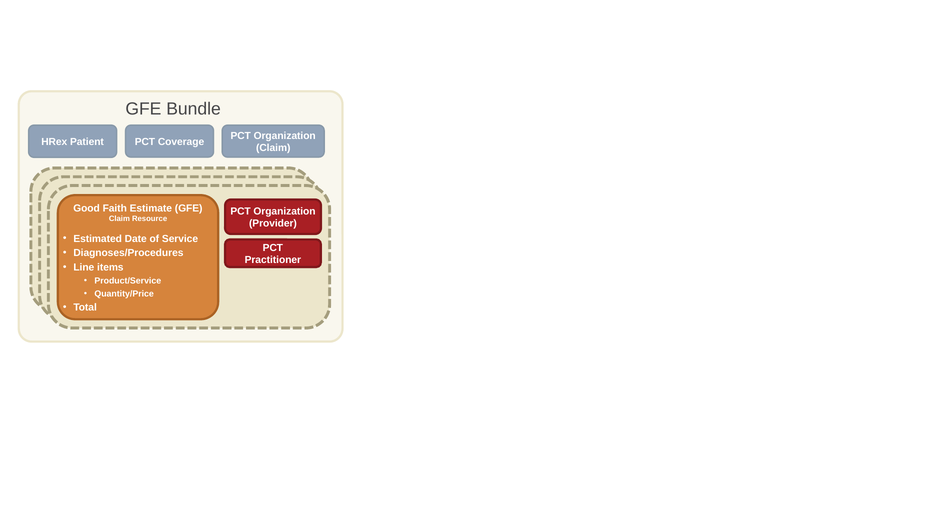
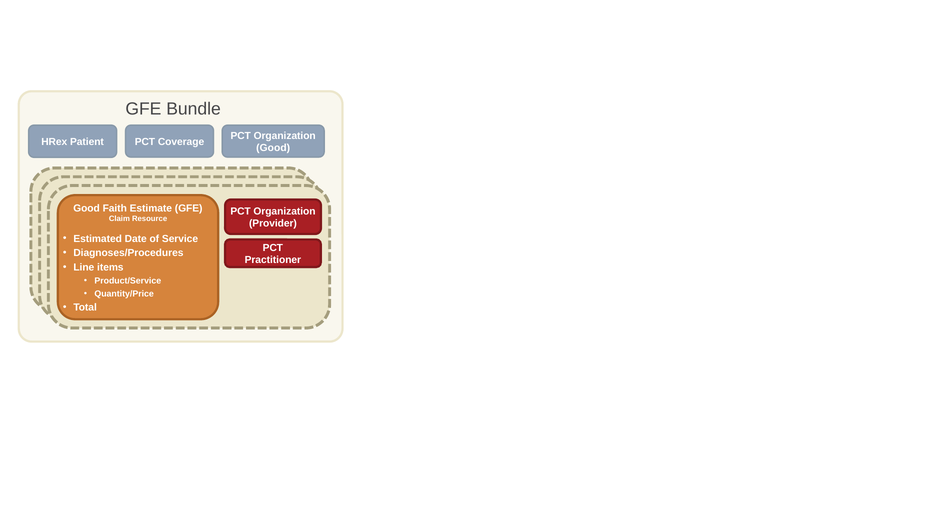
Claim: Claim -> Good (273, 148)
